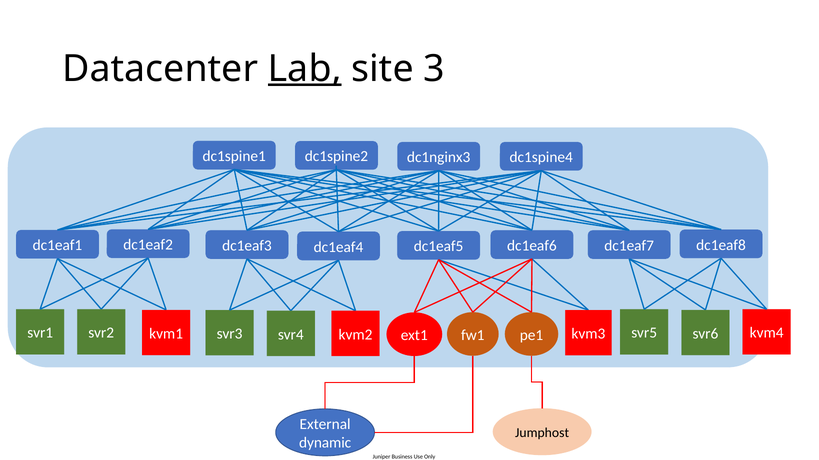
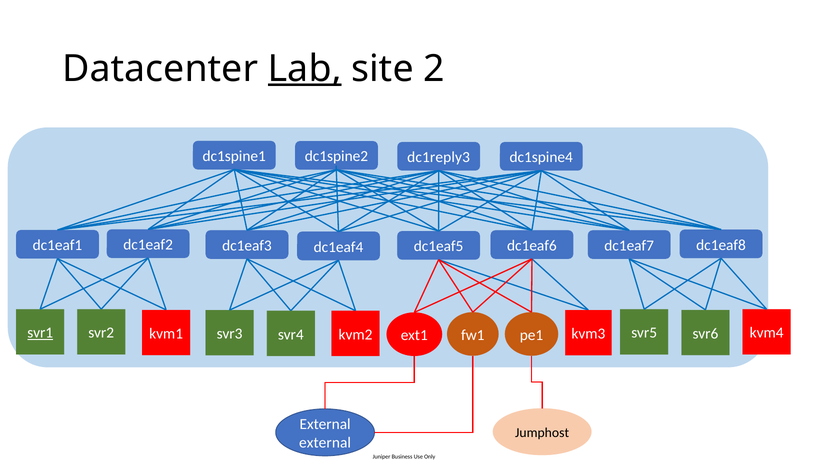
3: 3 -> 2 (434, 69)
dc1nginx3: dc1nginx3 -> dc1reply3 (439, 158)
svr1 underline: none -> present (40, 333)
dynamic: dynamic -> external (325, 443)
